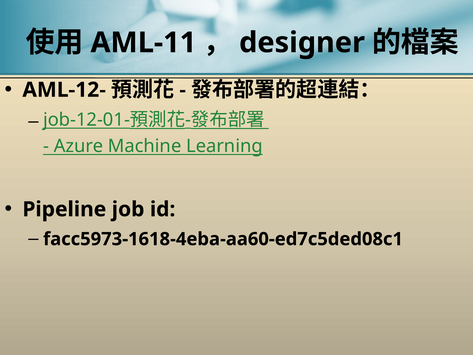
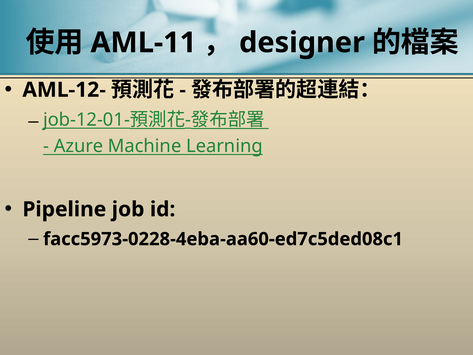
facc5973-1618-4eba-aa60-ed7c5ded08c1: facc5973-1618-4eba-aa60-ed7c5ded08c1 -> facc5973-0228-4eba-aa60-ed7c5ded08c1 (223, 239)
